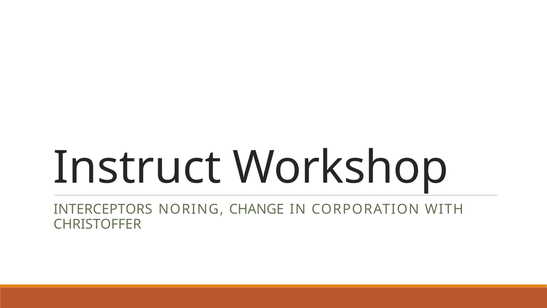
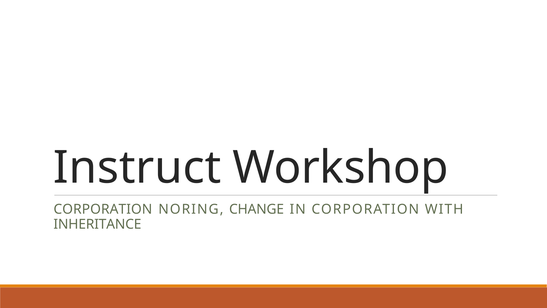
INTERCEPTORS: INTERCEPTORS -> CORPORATION (103, 209)
CHRISTOFFER: CHRISTOFFER -> INHERITANCE (97, 224)
